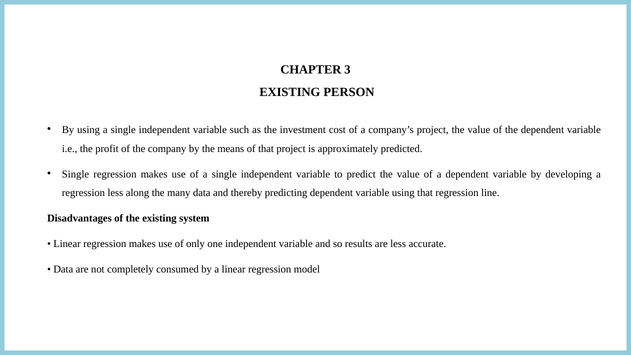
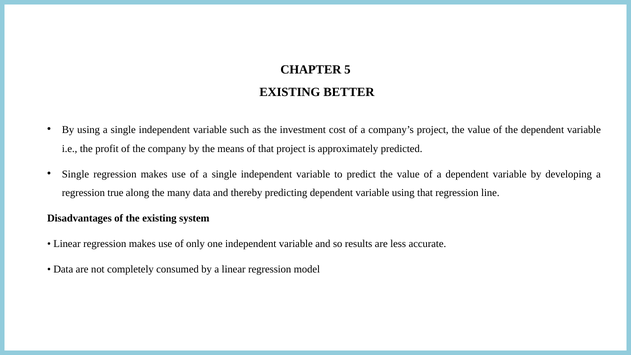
3: 3 -> 5 (347, 69)
PERSON: PERSON -> BETTER (349, 92)
regression less: less -> true (115, 193)
